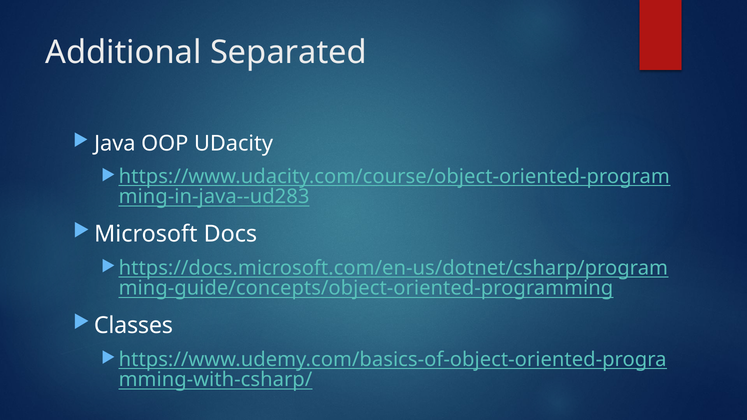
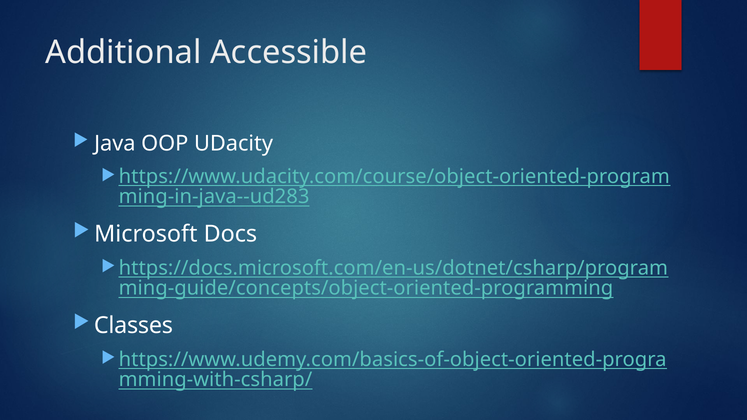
Separated: Separated -> Accessible (289, 52)
